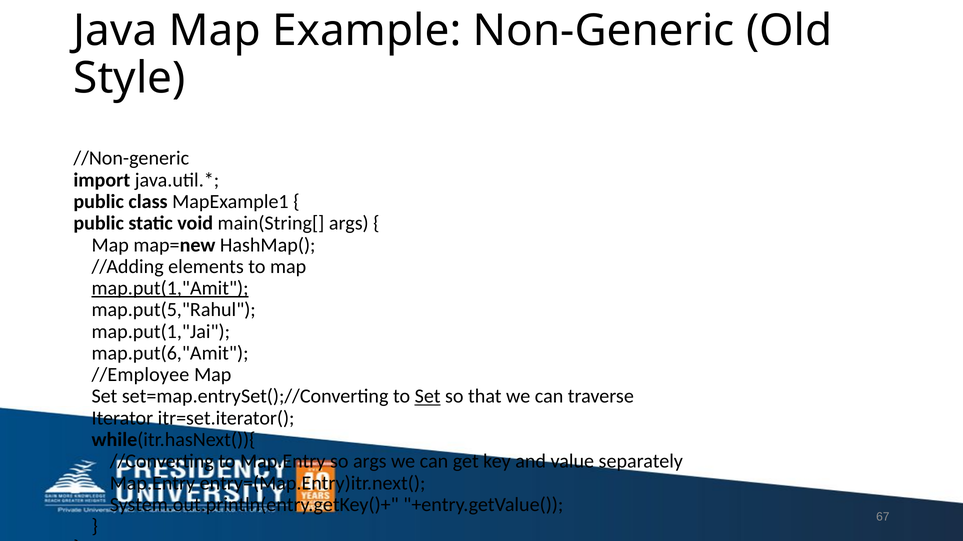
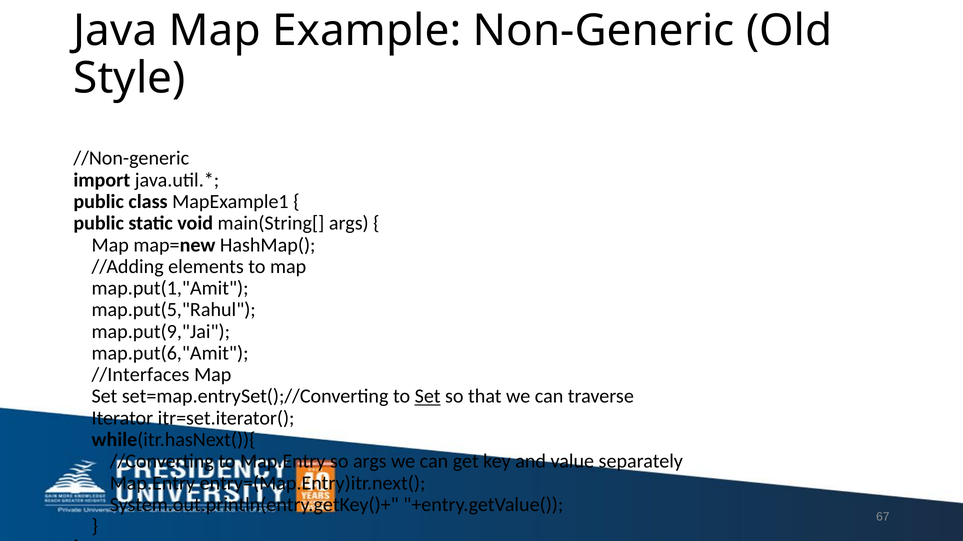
map.put(1,"Amit underline: present -> none (170, 289)
map.put(1,"Jai: map.put(1,"Jai -> map.put(9,"Jai (161, 332)
//Employee: //Employee -> //Interfaces (141, 375)
